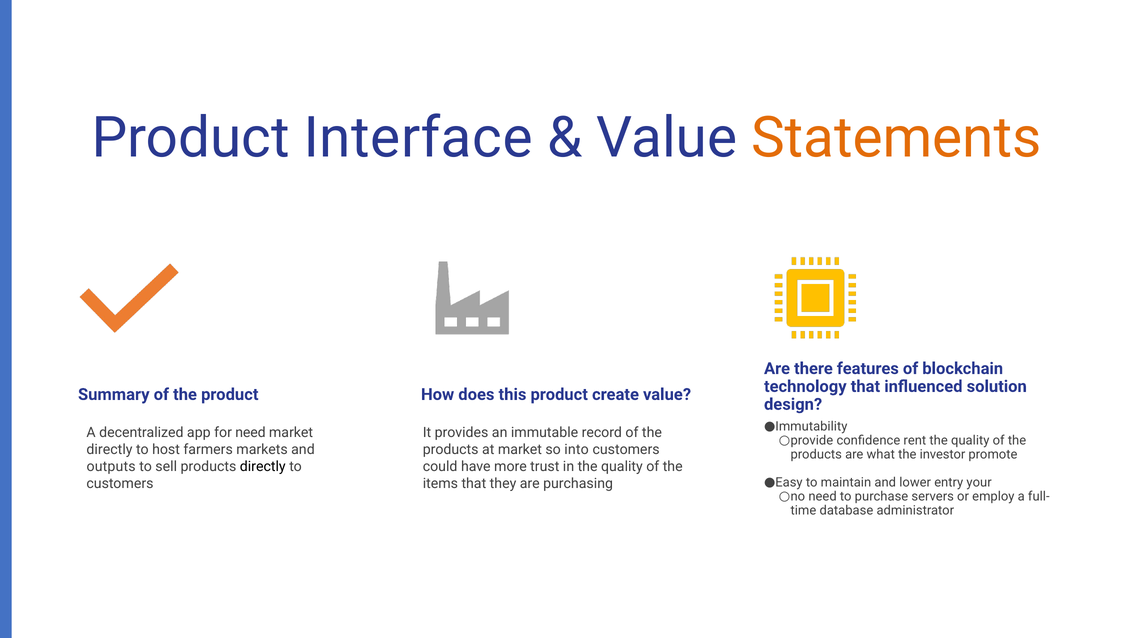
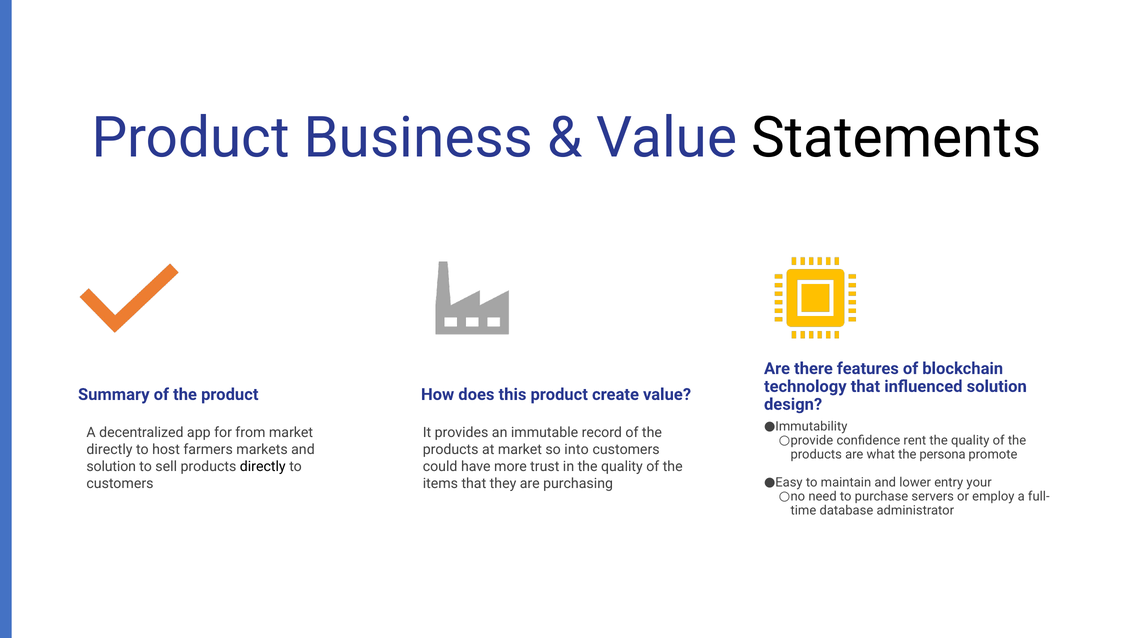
Interface: Interface -> Business (418, 138)
Statements colour: orange -> black (896, 138)
for need: need -> from (250, 432)
investor: investor -> persona (943, 454)
outputs: outputs -> solution (111, 466)
